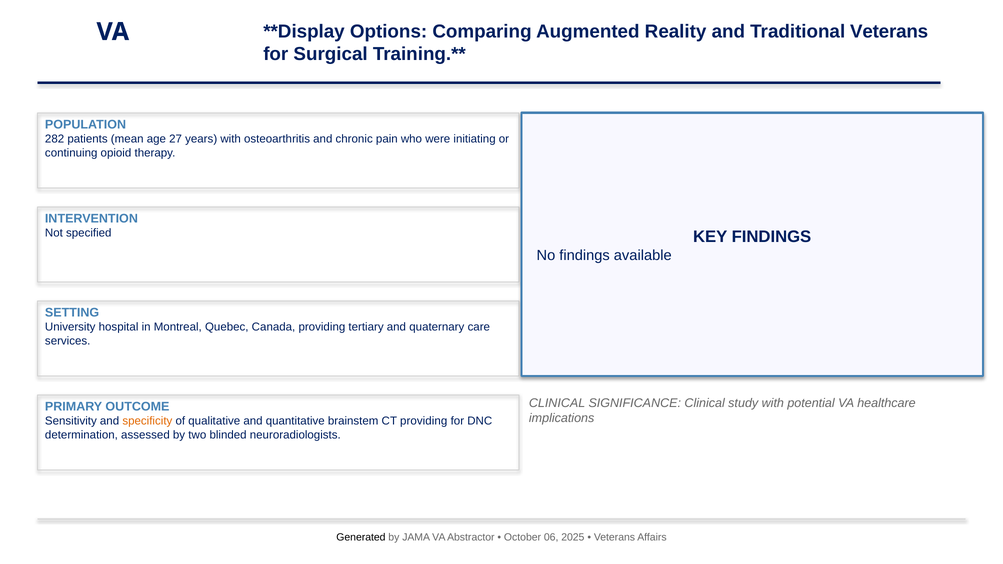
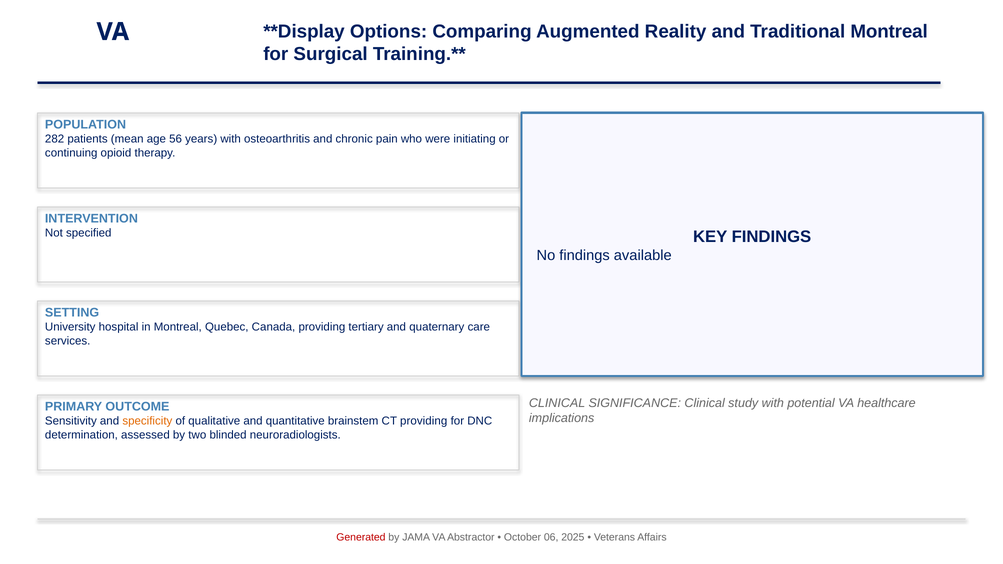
Traditional Veterans: Veterans -> Montreal (889, 31)
27: 27 -> 56 (176, 139)
Generated colour: black -> red (361, 537)
